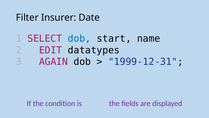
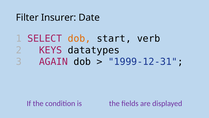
dob colour: blue -> orange (79, 39)
name: name -> verb (149, 39)
EDIT: EDIT -> KEYS (51, 50)
